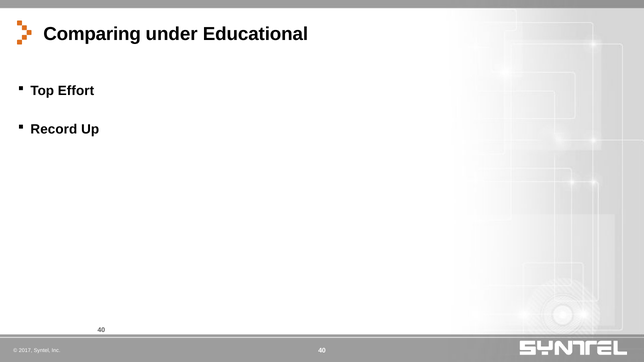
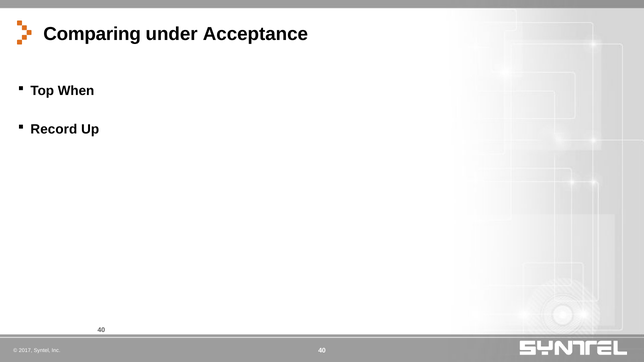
Educational: Educational -> Acceptance (255, 34)
Effort: Effort -> When (76, 91)
